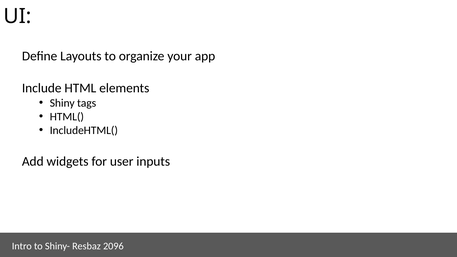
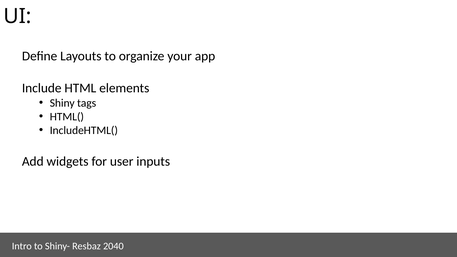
2096: 2096 -> 2040 (113, 246)
